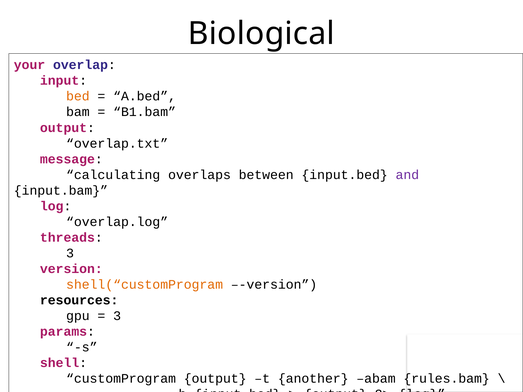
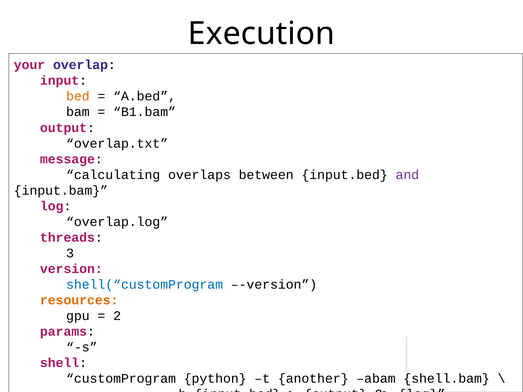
Biological: Biological -> Execution (261, 34)
shell(“customProgram colour: orange -> blue (145, 285)
resources colour: black -> orange (79, 300)
3: 3 -> 2 (117, 316)
customProgram output: output -> python (215, 379)
rules.bam: rules.bam -> shell.bam (447, 379)
